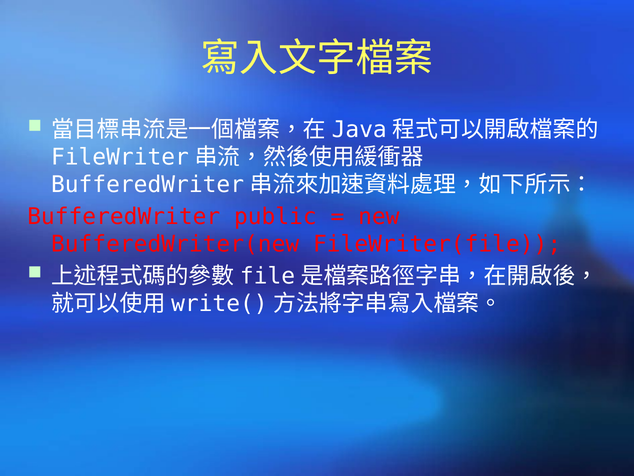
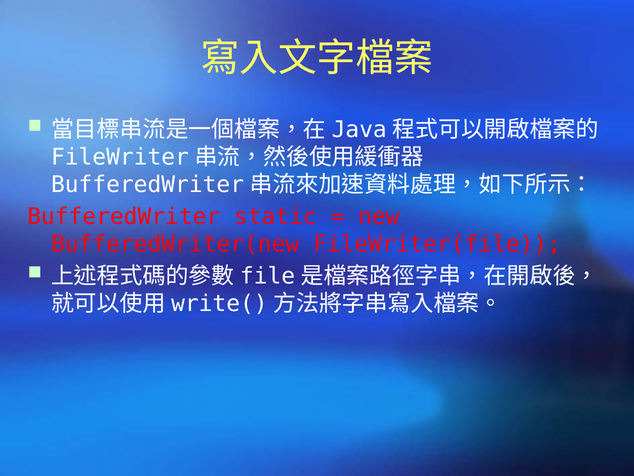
public: public -> static (275, 216)
